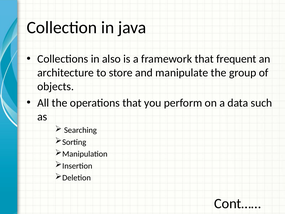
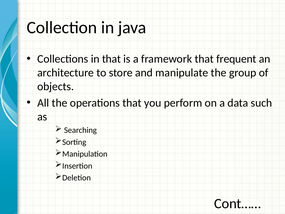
in also: also -> that (111, 59)
